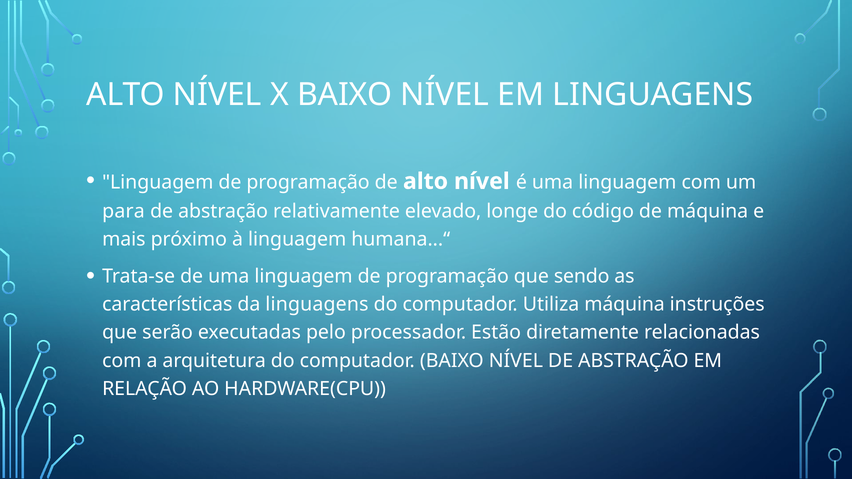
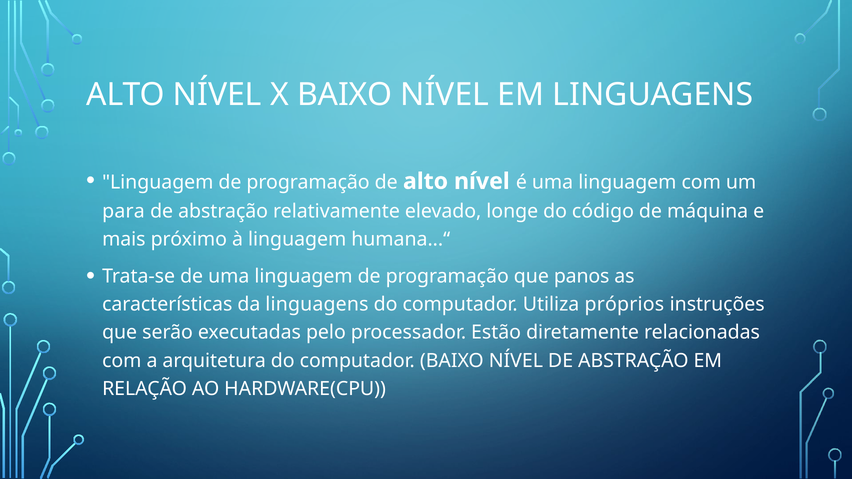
sendo: sendo -> panos (582, 276)
Utiliza máquina: máquina -> próprios (624, 305)
